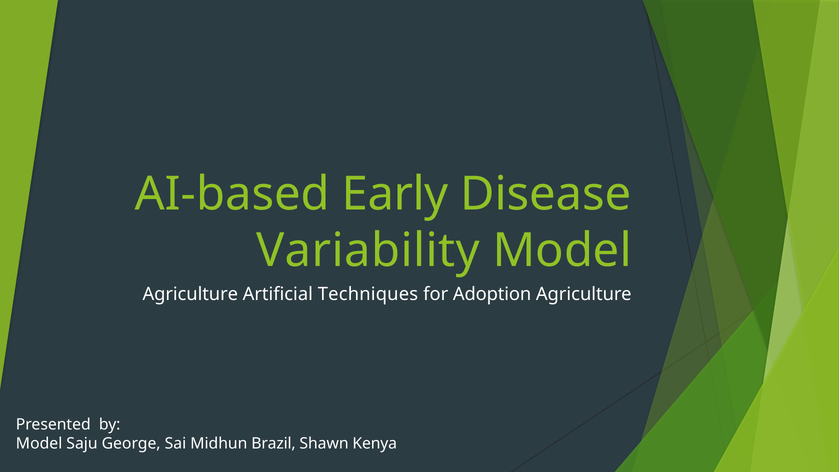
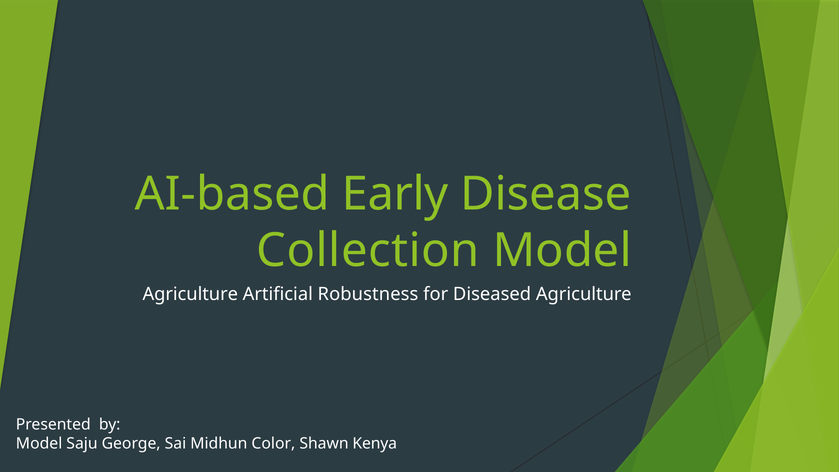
Variability: Variability -> Collection (368, 251)
Techniques: Techniques -> Robustness (368, 294)
Adoption: Adoption -> Diseased (492, 294)
Brazil: Brazil -> Color (273, 443)
